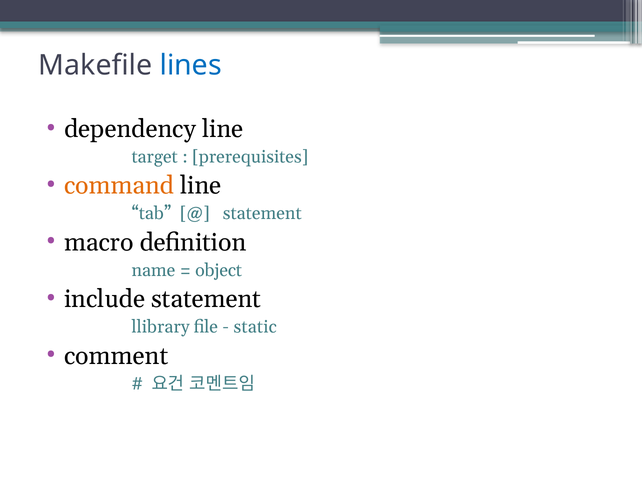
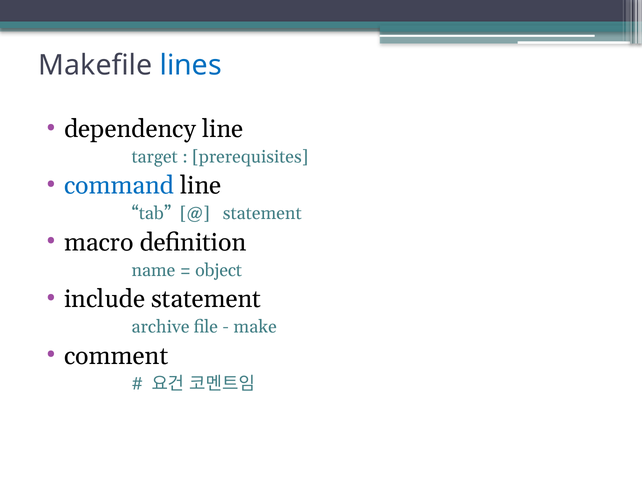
command colour: orange -> blue (119, 186)
llibrary: llibrary -> archive (161, 327)
static: static -> make (255, 327)
